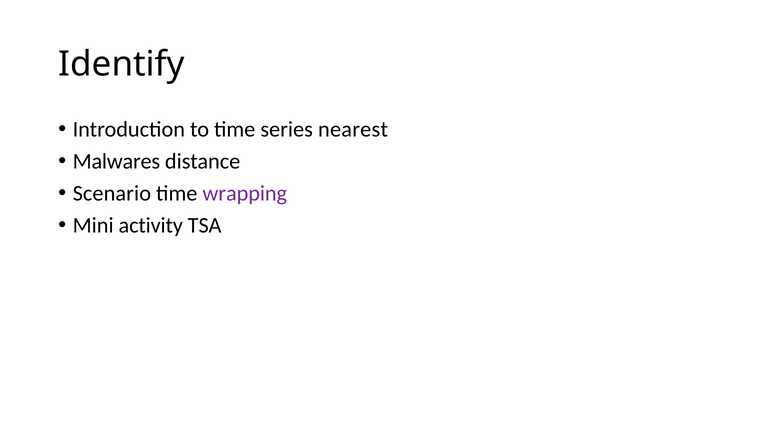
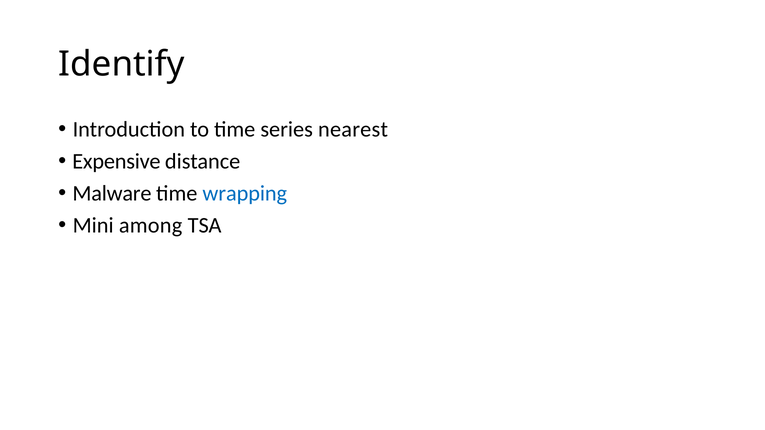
Malwares: Malwares -> Expensive (116, 161)
Scenario: Scenario -> Malware (112, 193)
wrapping colour: purple -> blue (245, 193)
activity: activity -> among (151, 226)
